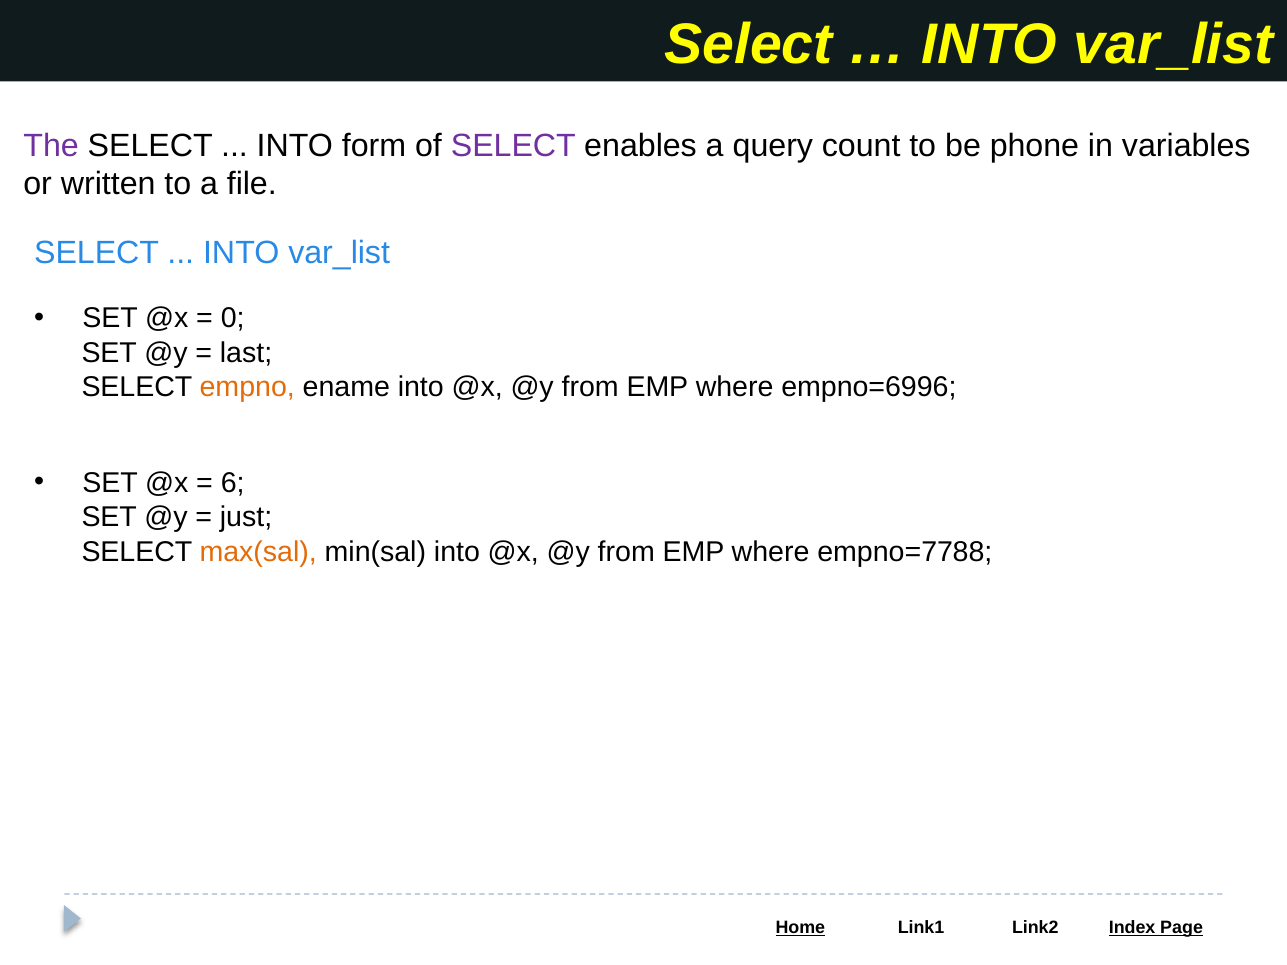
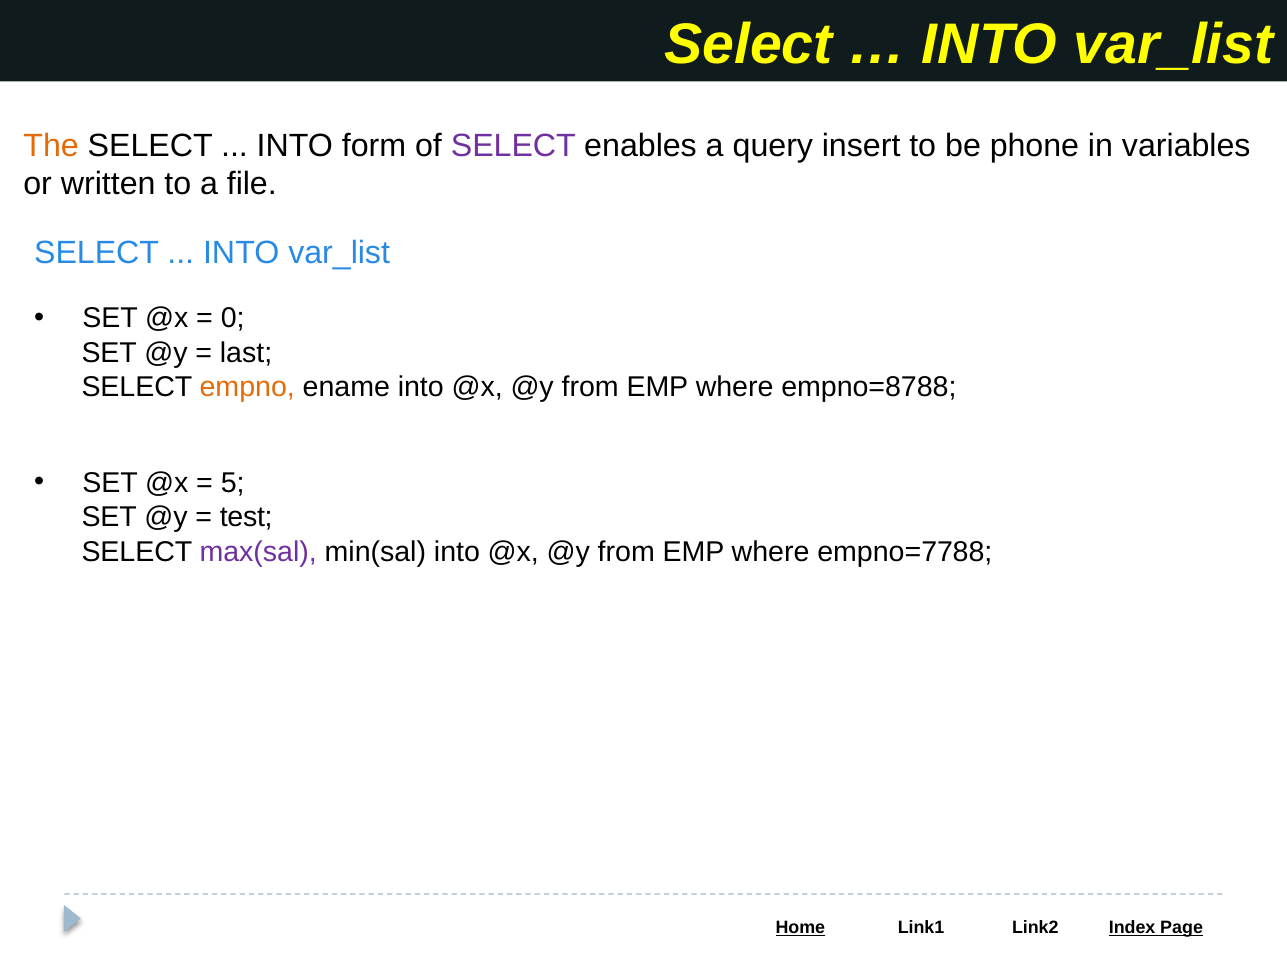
The colour: purple -> orange (51, 146)
count: count -> insert (861, 146)
empno=6996: empno=6996 -> empno=8788 (869, 387)
6: 6 -> 5 (233, 483)
just: just -> test (246, 517)
max(sal colour: orange -> purple (258, 552)
